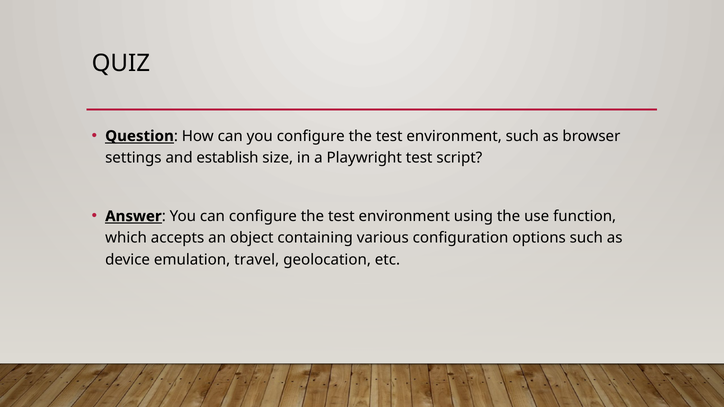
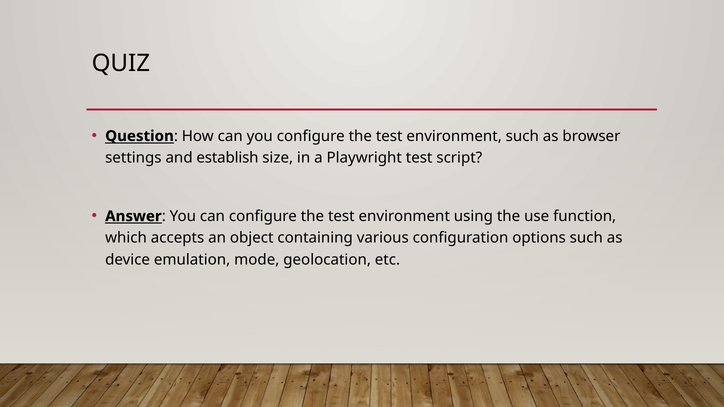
travel: travel -> mode (257, 260)
